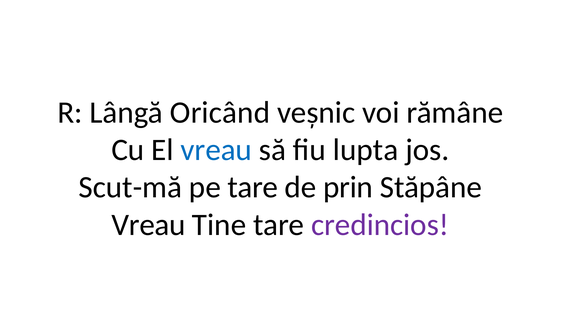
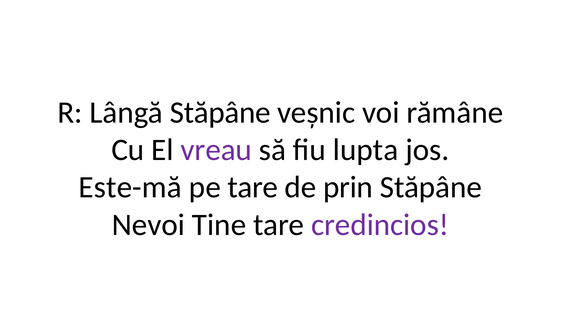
Lângă Oricând: Oricând -> Stăpâne (220, 112)
vreau colour: blue -> purple (216, 150)
Scut-mă: Scut-mă -> Este-mă (130, 187)
Vreau: Vreau -> Nevoi (148, 224)
